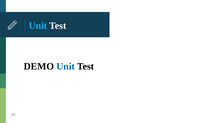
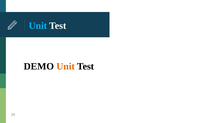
Unit colour: blue -> orange (66, 67)
